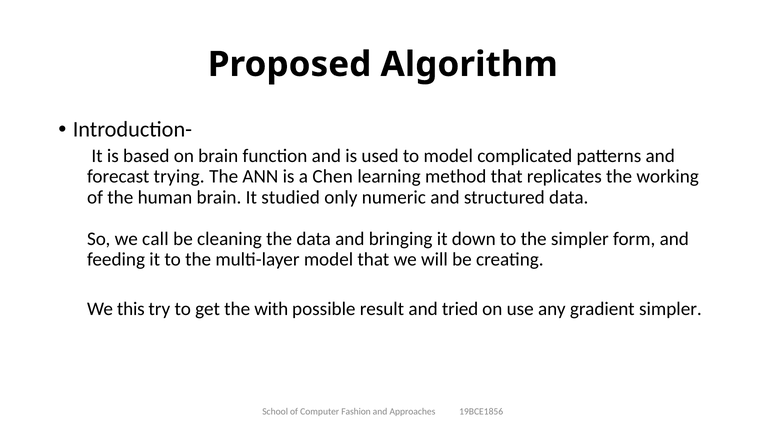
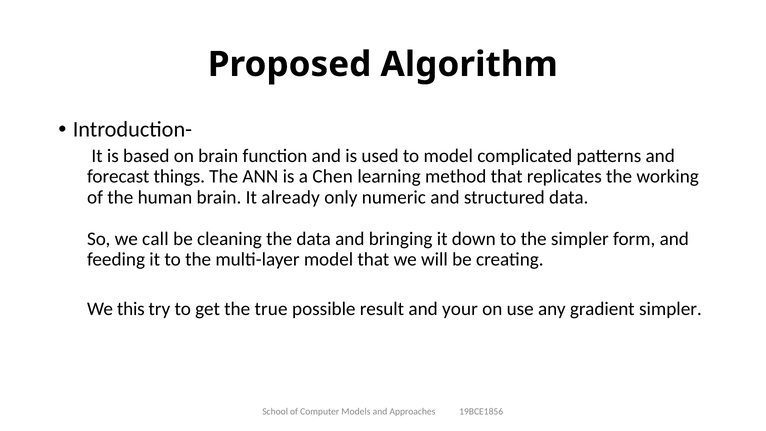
trying: trying -> things (179, 177)
studied: studied -> already (291, 197)
with: with -> true (271, 309)
tried: tried -> your (460, 309)
Fashion: Fashion -> Models (356, 411)
